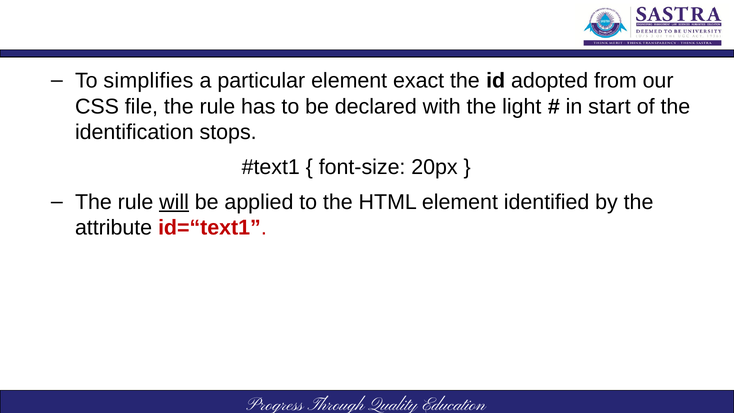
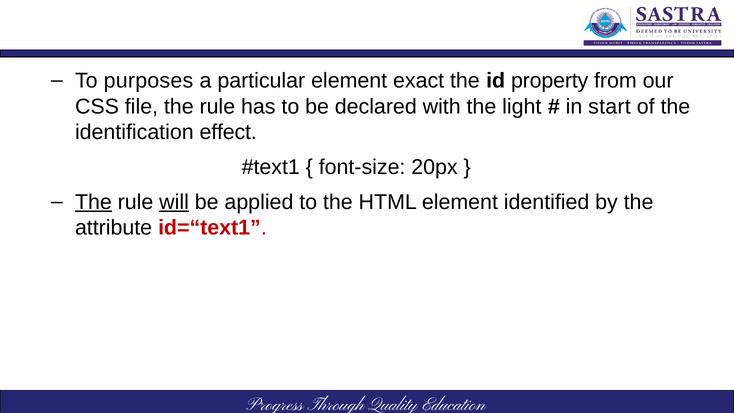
simplifies: simplifies -> purposes (148, 81)
adopted: adopted -> property (550, 81)
stops: stops -> effect (228, 132)
The underline: none -> present (93, 202)
